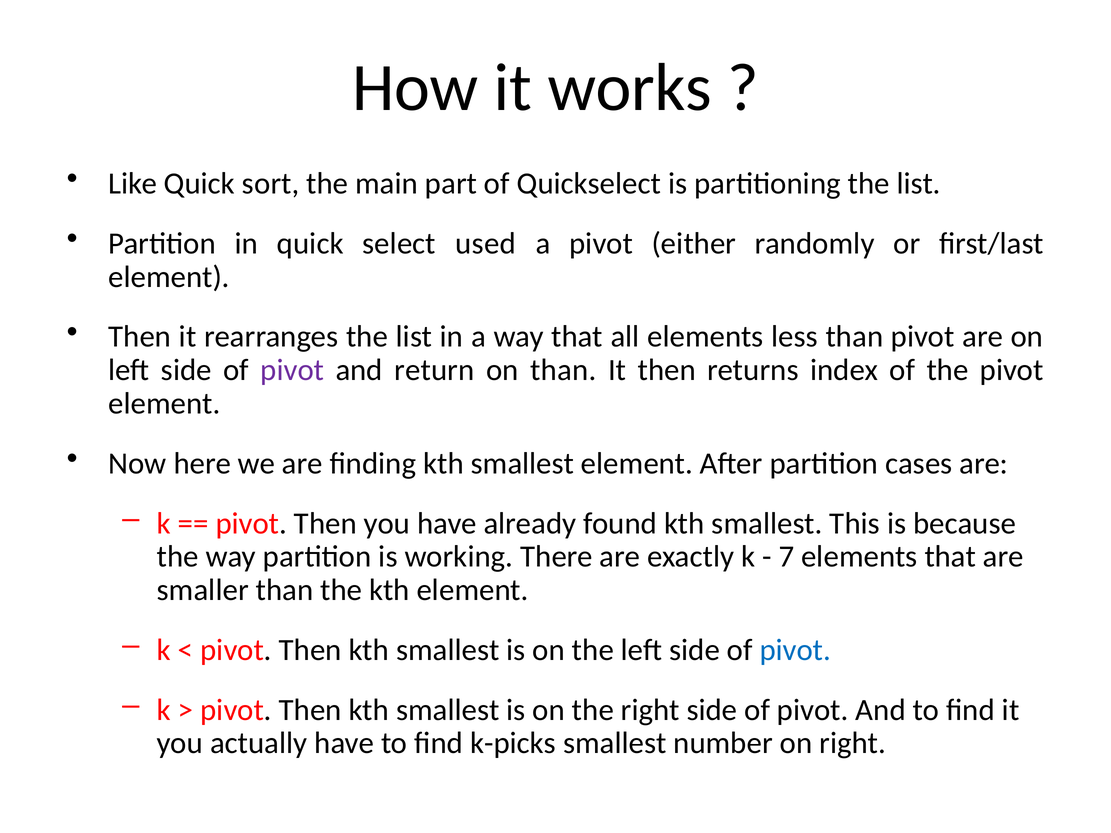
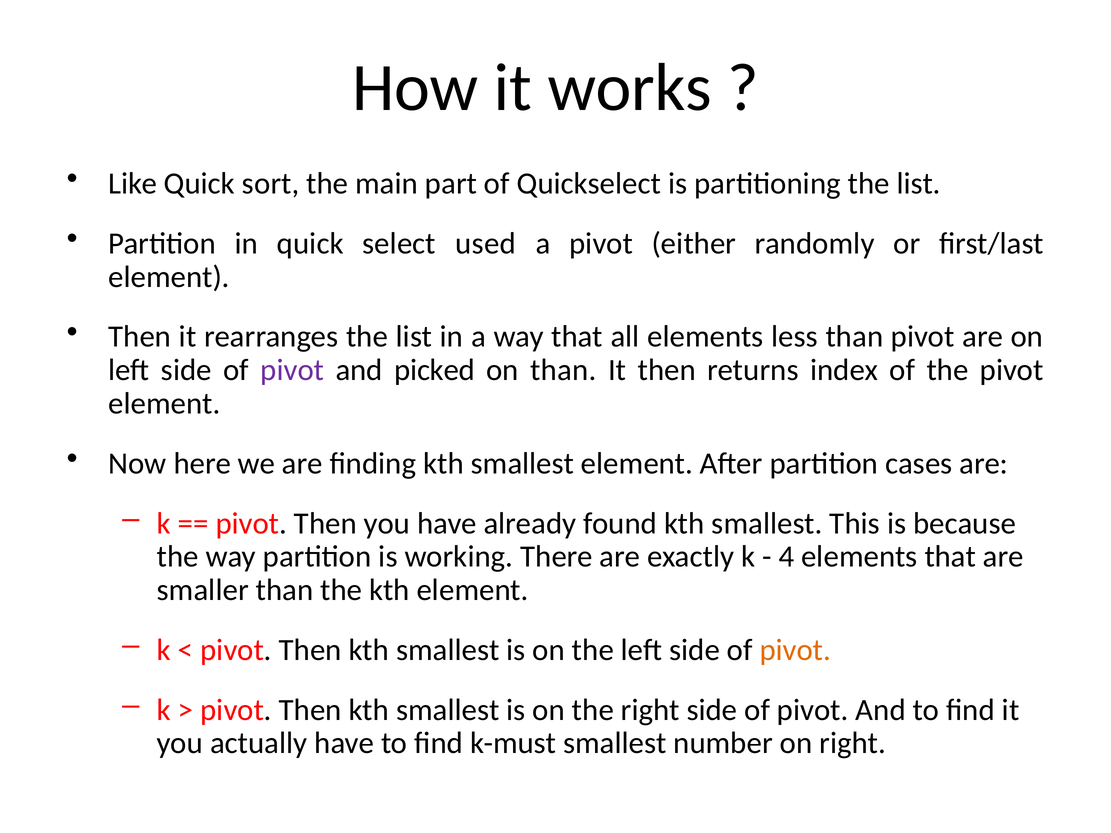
return: return -> picked (435, 370)
7: 7 -> 4 (786, 557)
pivot colour: blue -> orange (795, 650)
k-picks: k-picks -> k-must (513, 743)
